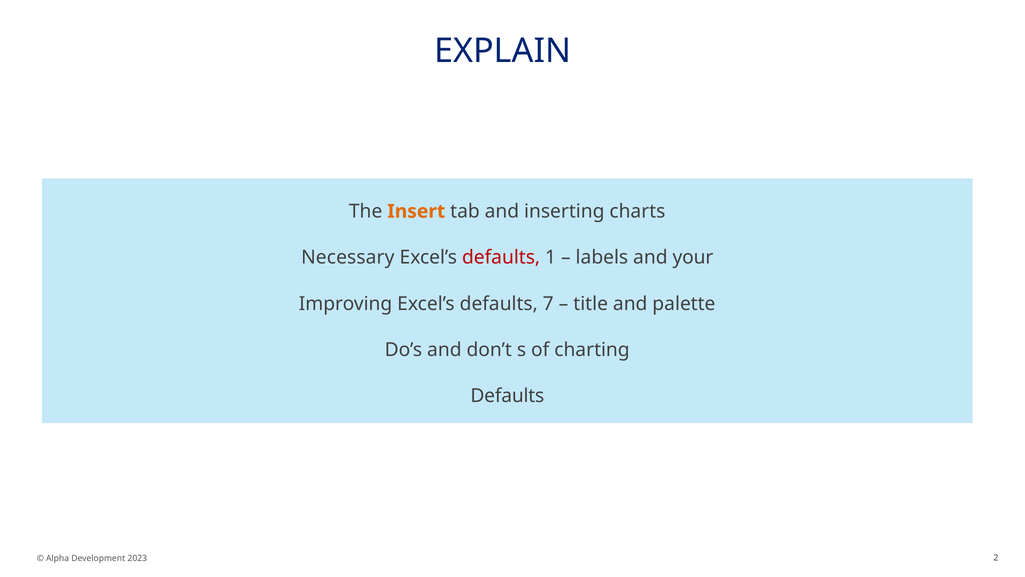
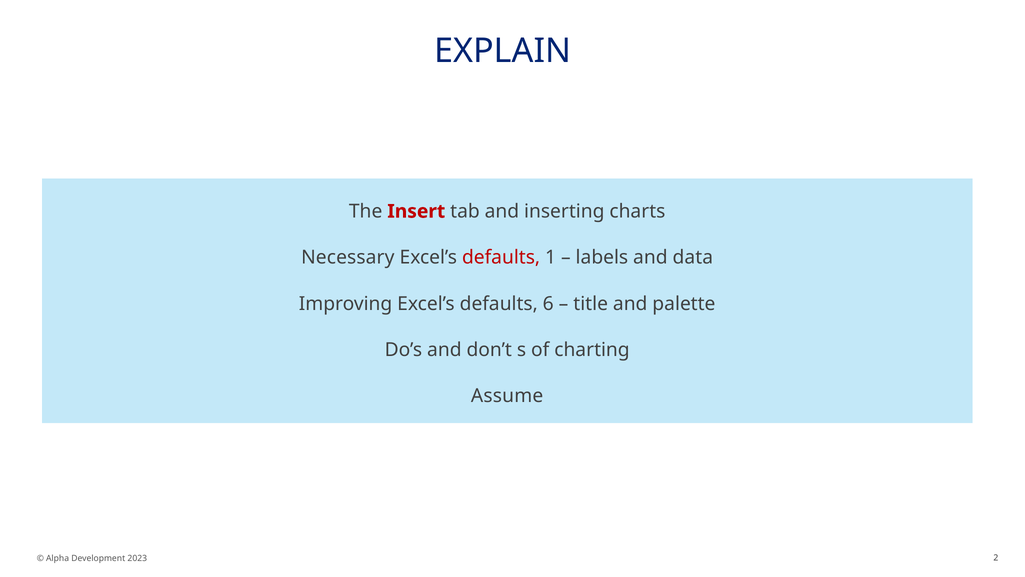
Insert colour: orange -> red (416, 211)
your: your -> data (693, 257)
7: 7 -> 6 (548, 303)
Defaults: Defaults -> Assume (507, 396)
